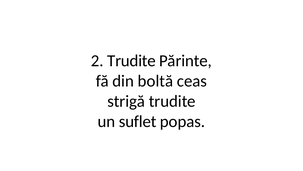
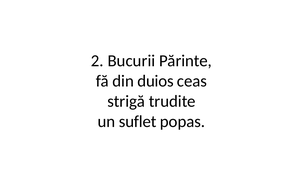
2 Trudite: Trudite -> Bucurii (131, 61)
boltă: boltă -> duios (156, 81)
